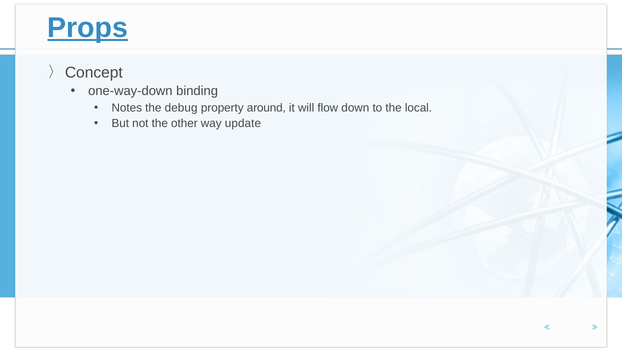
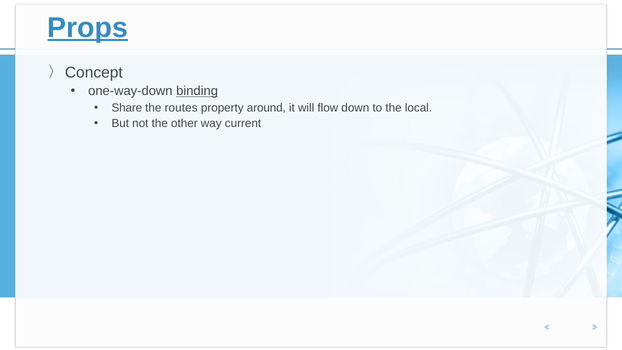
binding underline: none -> present (197, 91)
Notes: Notes -> Share (127, 108)
debug: debug -> routes (181, 108)
update: update -> current (243, 123)
